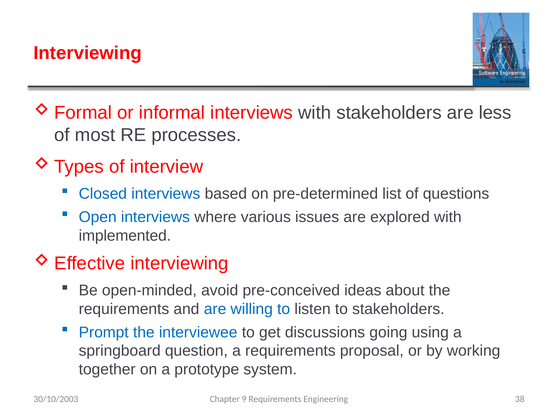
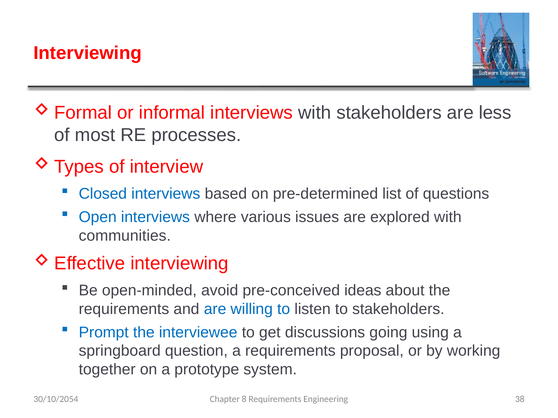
implemented: implemented -> communities (125, 236)
30/10/2003: 30/10/2003 -> 30/10/2054 (56, 400)
9: 9 -> 8 (244, 400)
